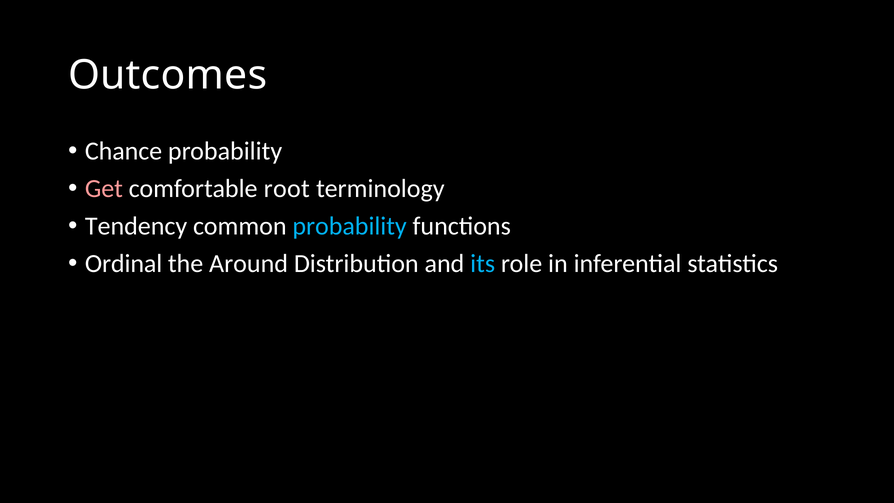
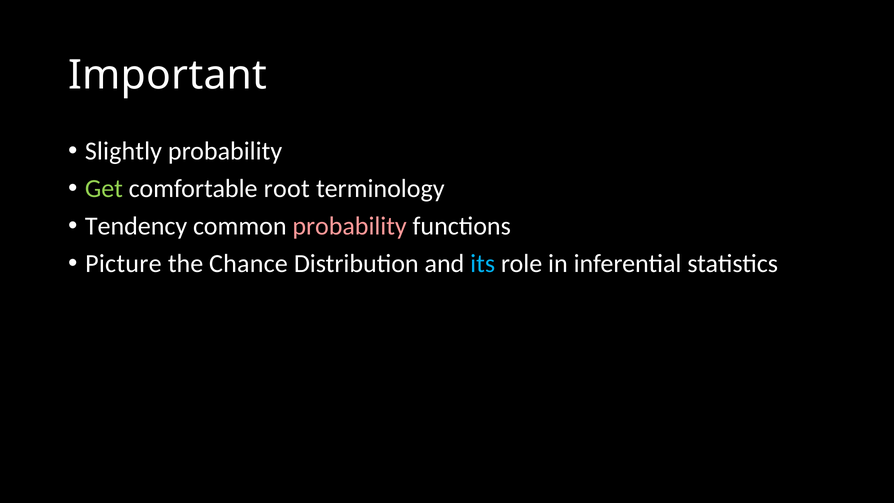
Outcomes: Outcomes -> Important (168, 75)
Chance: Chance -> Slightly (123, 151)
Get colour: pink -> light green (104, 189)
probability colour: light blue -> pink (350, 226)
Ordinal: Ordinal -> Picture (123, 264)
Around: Around -> Chance (248, 264)
